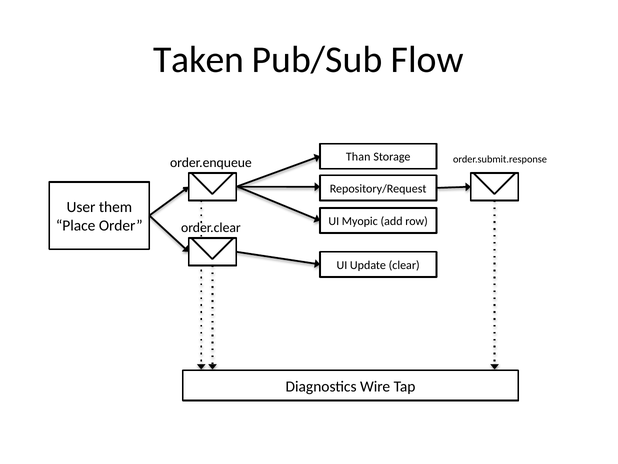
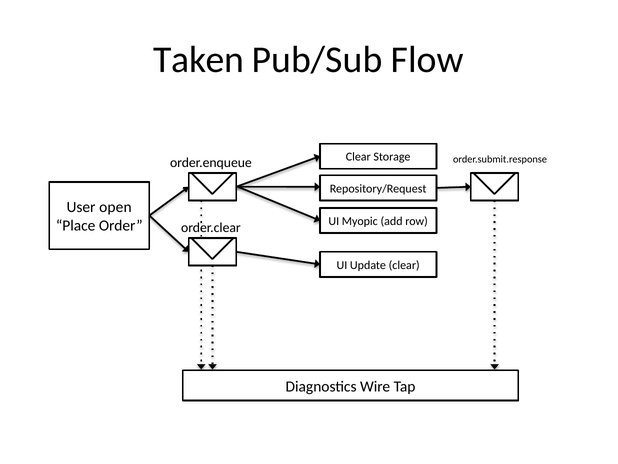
Than: Than -> Clear (358, 157)
them: them -> open (115, 207)
